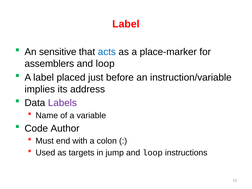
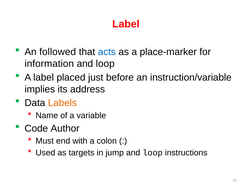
sensitive: sensitive -> followed (58, 52)
assemblers: assemblers -> information (49, 64)
Labels colour: purple -> orange (62, 103)
